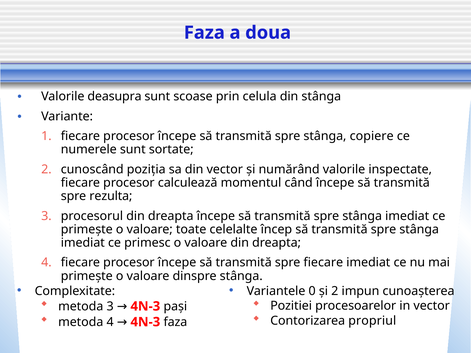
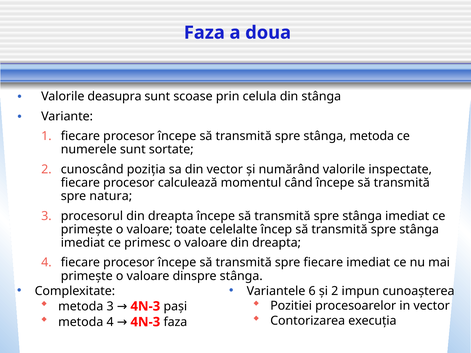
stânga copiere: copiere -> metoda (372, 136)
rezulta: rezulta -> natura (111, 196)
0: 0 -> 6 (312, 291)
propriul: propriul -> execuția (372, 321)
